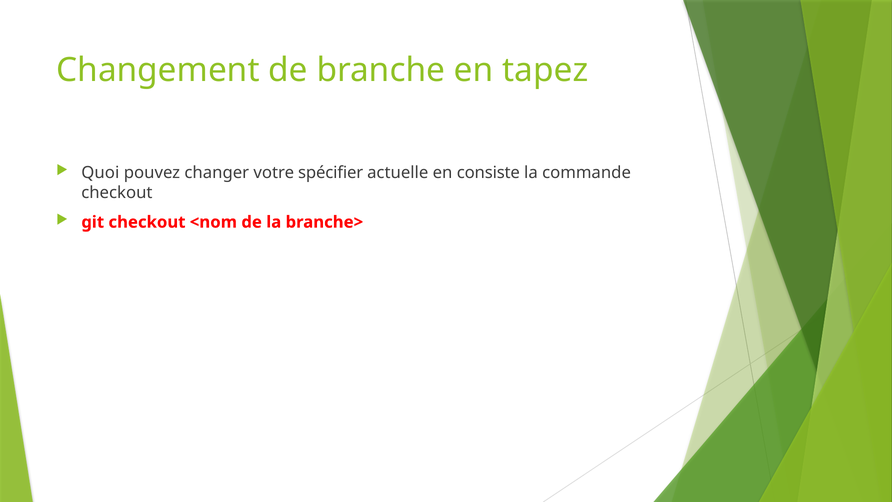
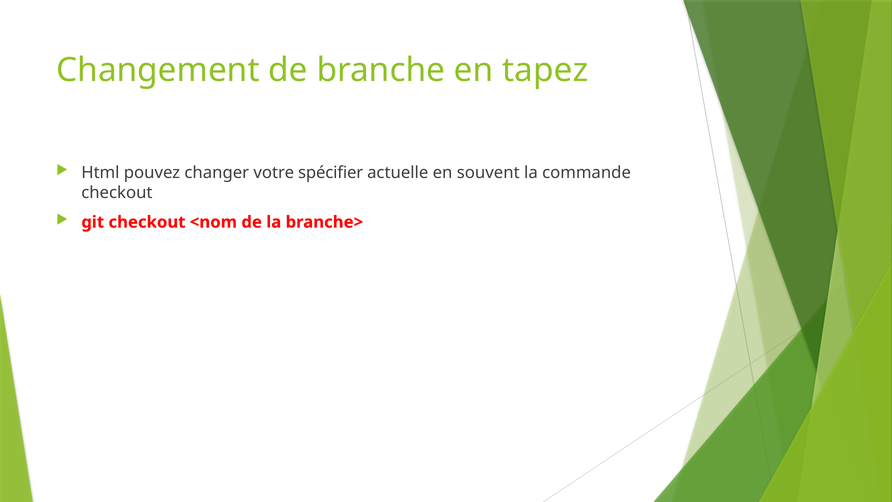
Quoi: Quoi -> Html (100, 173)
consiste: consiste -> souvent (488, 173)
